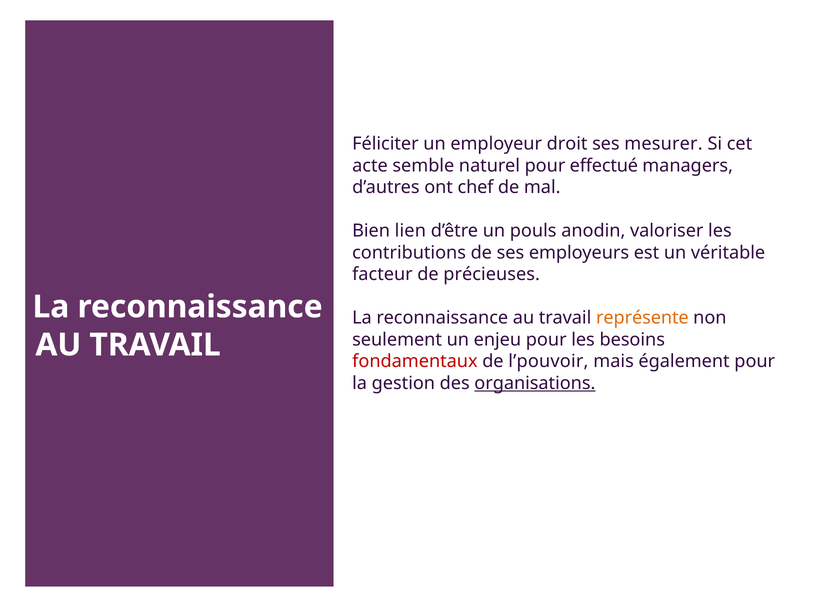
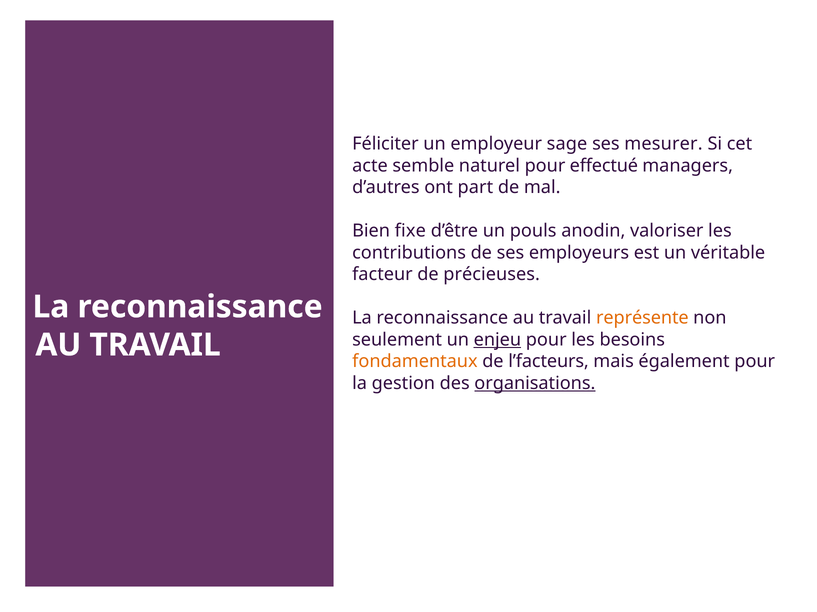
droit: droit -> sage (567, 144)
chef: chef -> part (475, 188)
lien: lien -> fixe (410, 231)
enjeu underline: none -> present (497, 340)
fondamentaux colour: red -> orange (415, 362)
l’pouvoir: l’pouvoir -> l’facteurs (549, 362)
